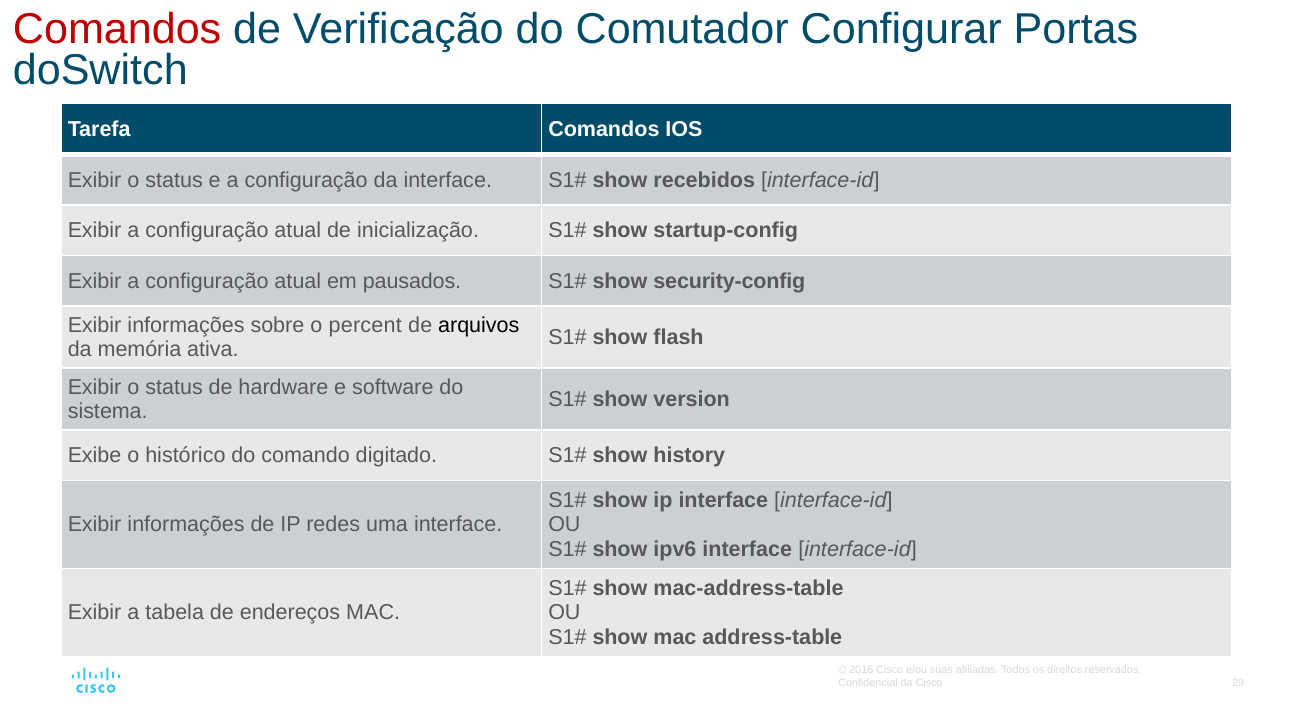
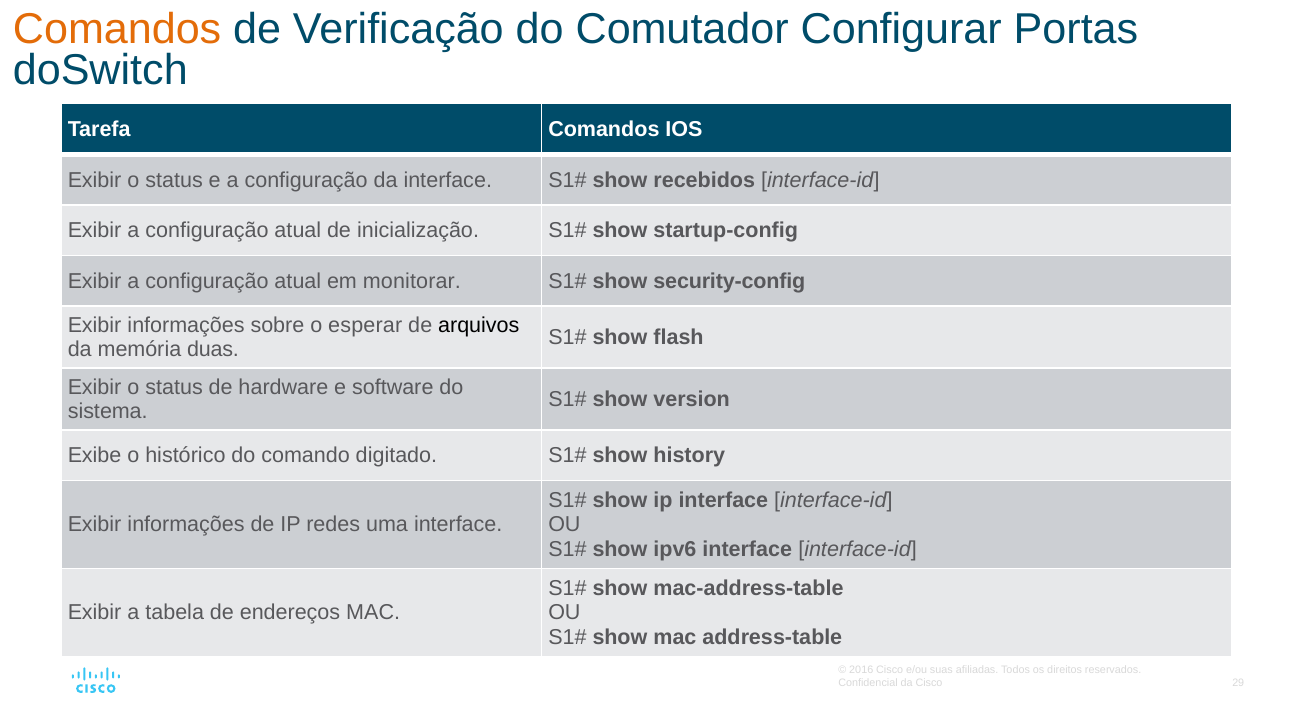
Comandos colour: red -> orange (117, 29)
pausados: pausados -> monitorar (412, 281)
percent: percent -> esperar (365, 325)
ativa: ativa -> duas (213, 349)
